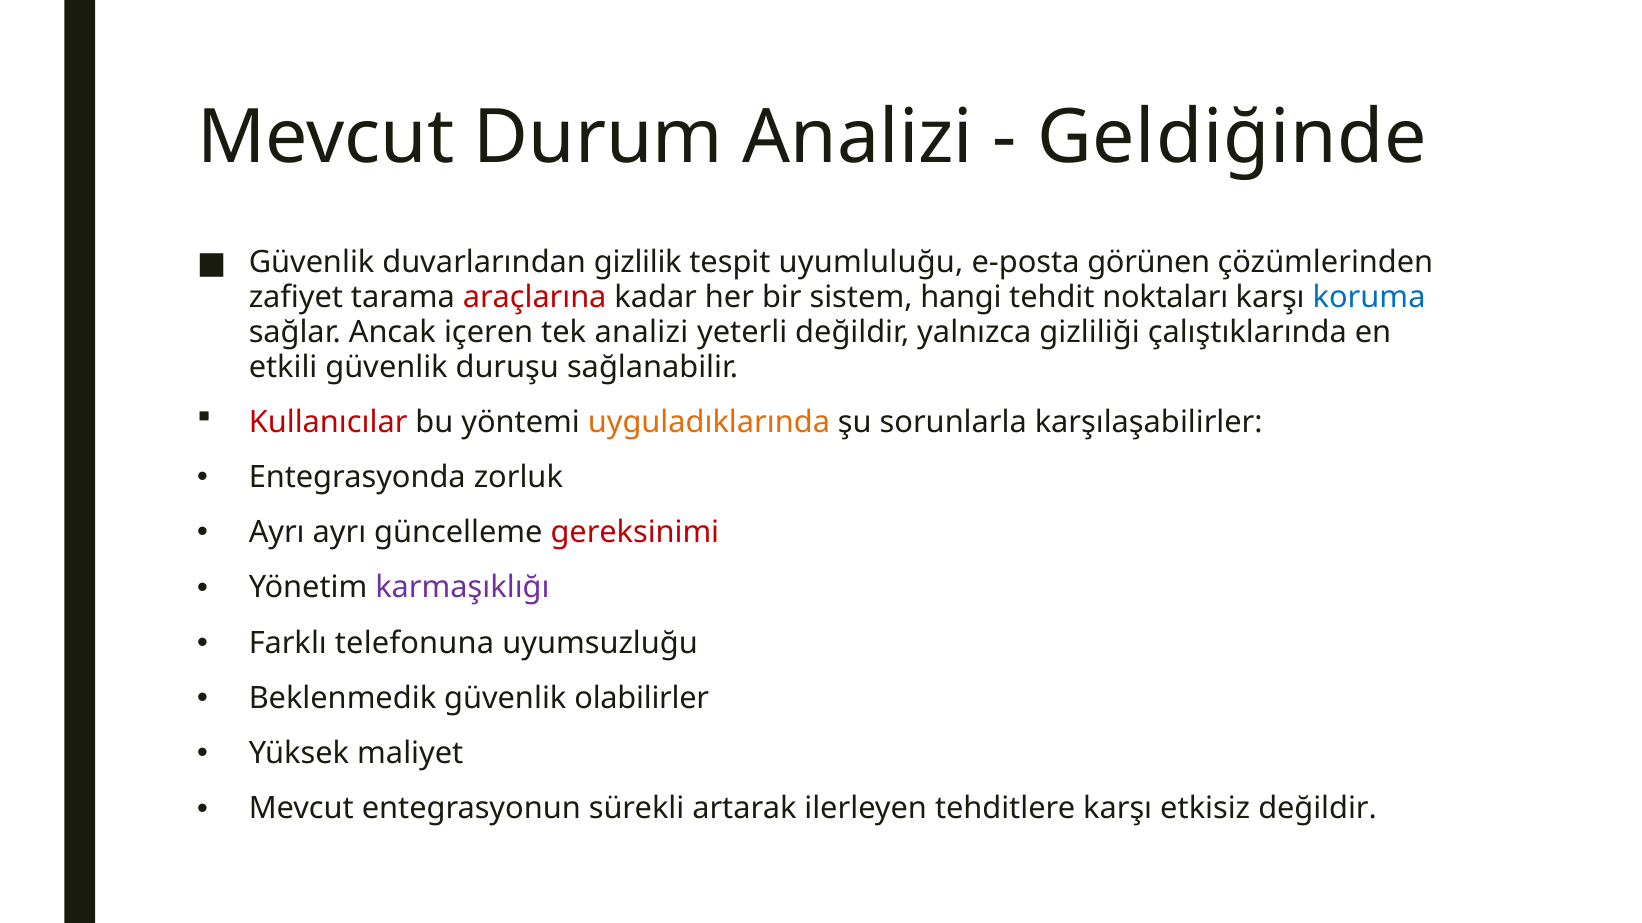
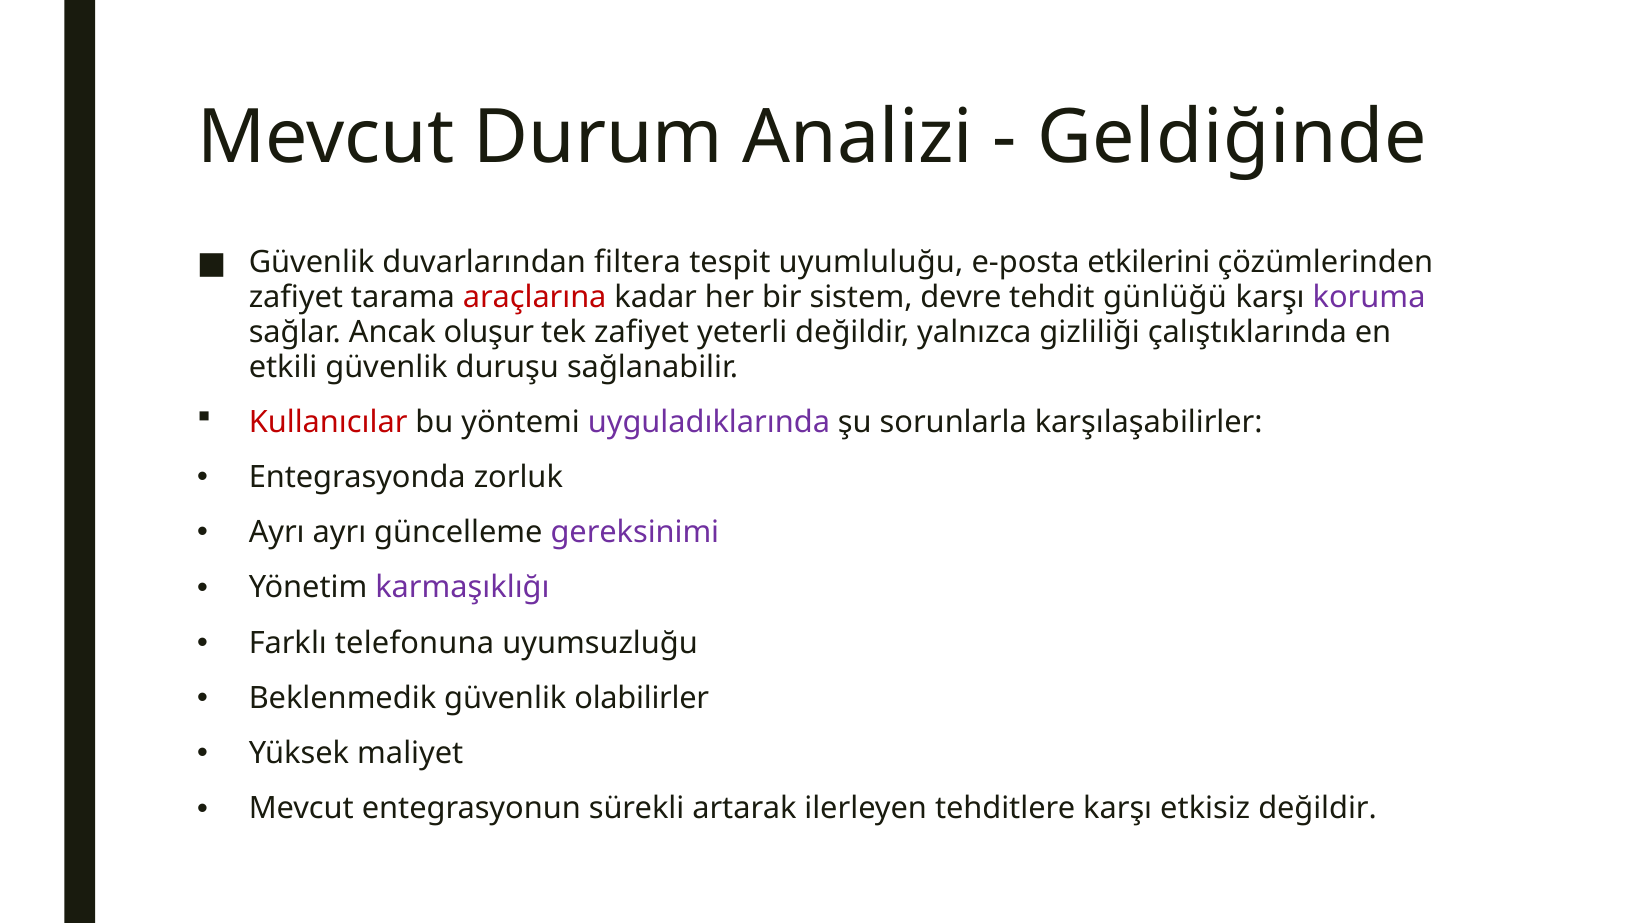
gizlilik: gizlilik -> filtera (638, 263)
görünen: görünen -> etkilerini (1149, 263)
hangi: hangi -> devre (961, 298)
noktaları: noktaları -> günlüğü (1165, 298)
koruma colour: blue -> purple (1369, 298)
içeren: içeren -> oluşur (489, 332)
tek analizi: analizi -> zafiyet (642, 332)
uyguladıklarında colour: orange -> purple (709, 422)
gereksinimi colour: red -> purple (635, 533)
